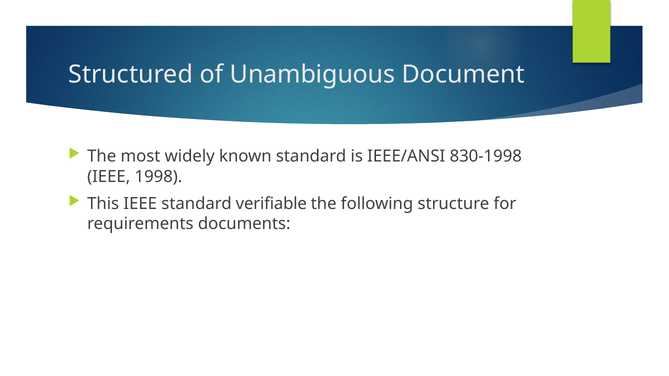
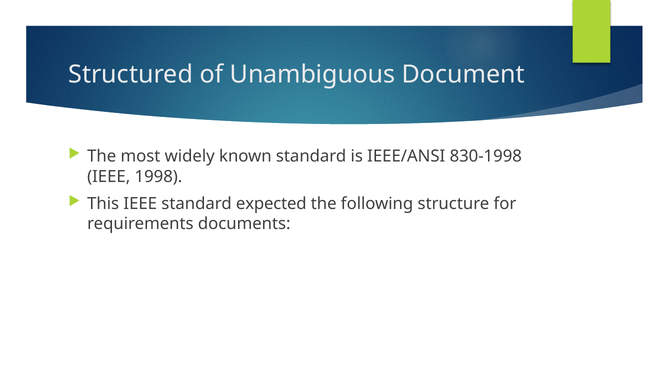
verifiable: verifiable -> expected (271, 204)
